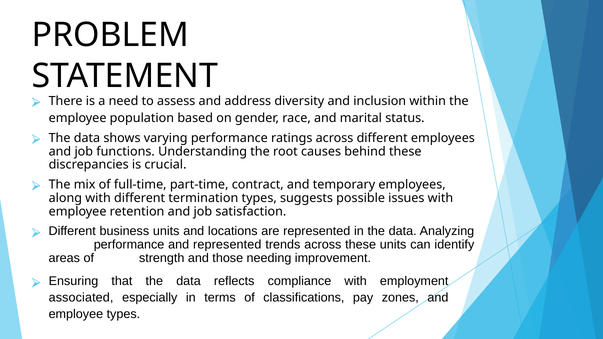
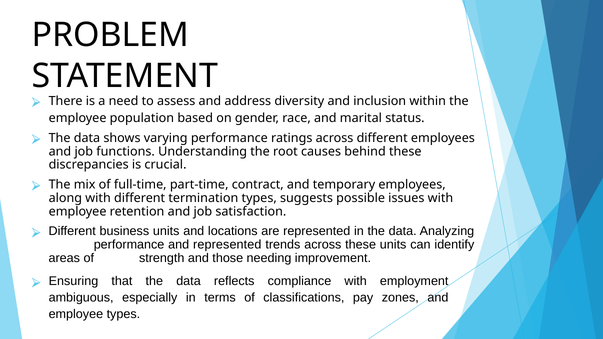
associated: associated -> ambiguous (81, 298)
